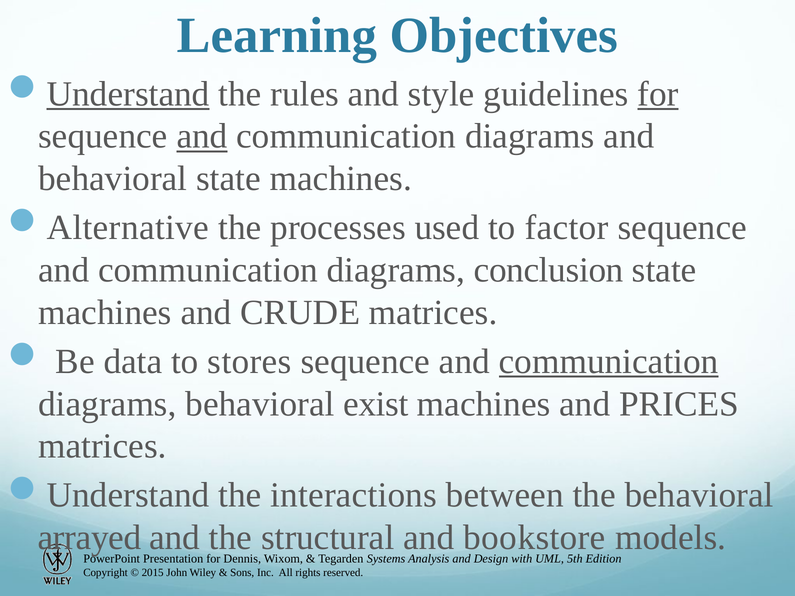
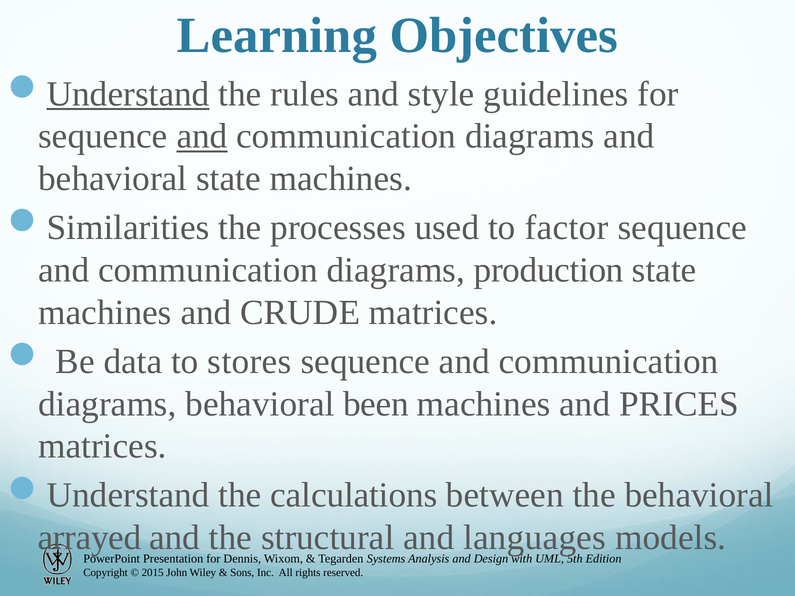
for underline: present -> none (658, 94)
Alternative: Alternative -> Similarities (128, 228)
conclusion: conclusion -> production (549, 270)
communication underline: present -> none (609, 362)
exist: exist -> been (376, 404)
interactions: interactions -> calculations (354, 496)
bookstore: bookstore -> languages (535, 538)
